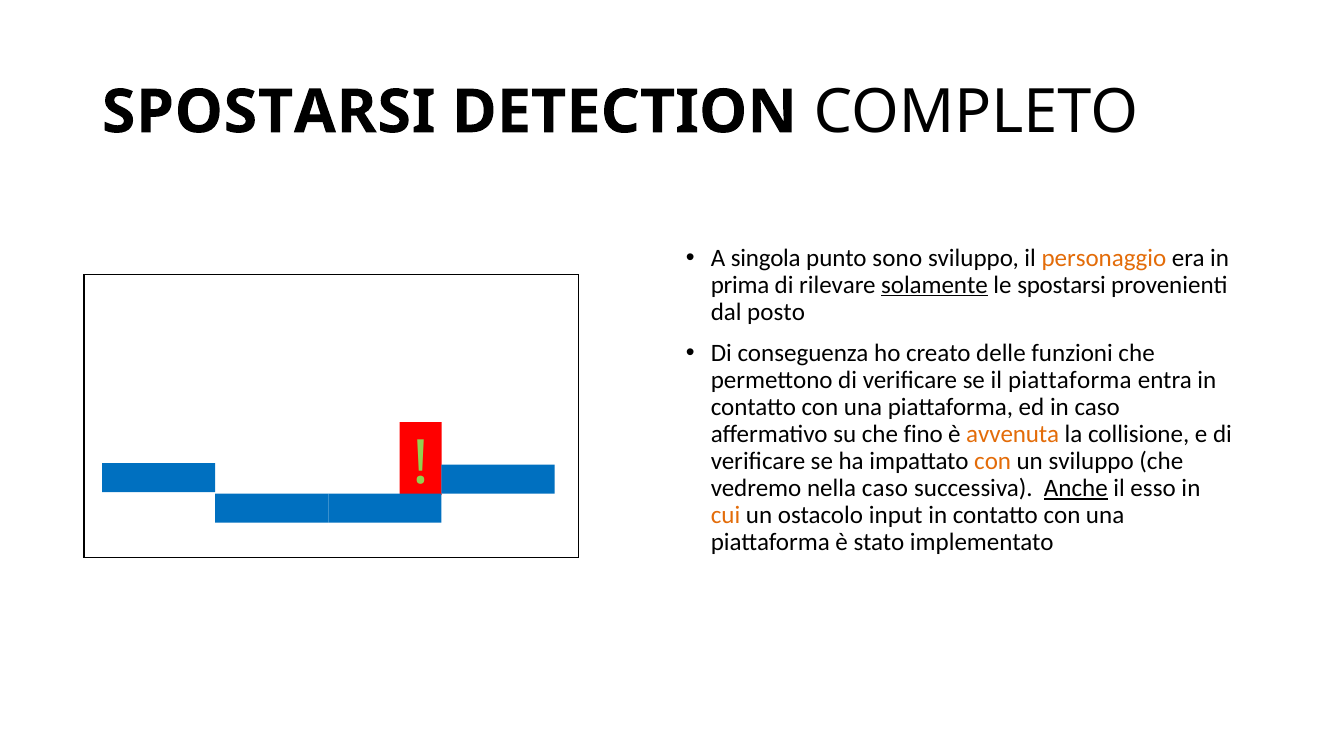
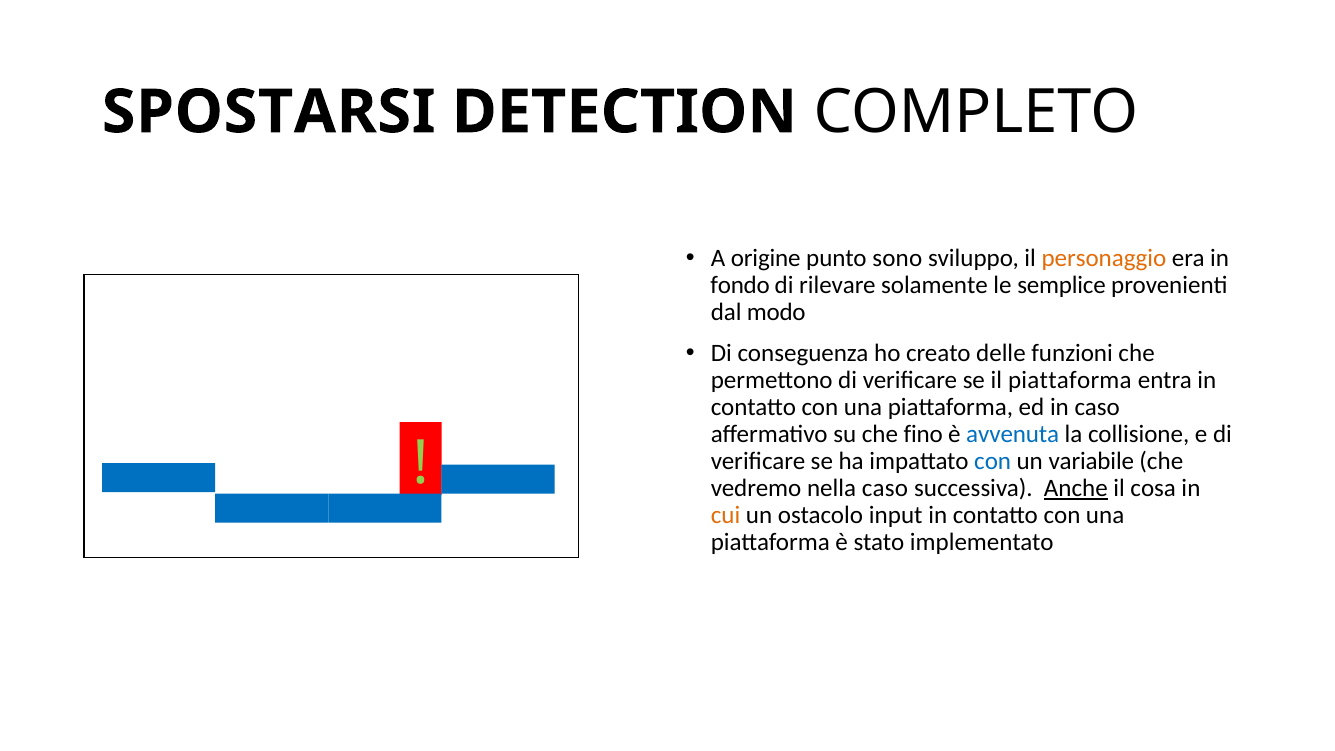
singola: singola -> origine (766, 258)
prima: prima -> fondo (740, 285)
solamente underline: present -> none (934, 285)
le spostarsi: spostarsi -> semplice (1062, 285)
posto: posto -> modo (776, 312)
avvenuta colour: orange -> blue (1013, 434)
con colour: orange -> blue (993, 461)
un sviluppo: sviluppo -> variabile (1091, 461)
esso: esso -> cosa (1153, 488)
